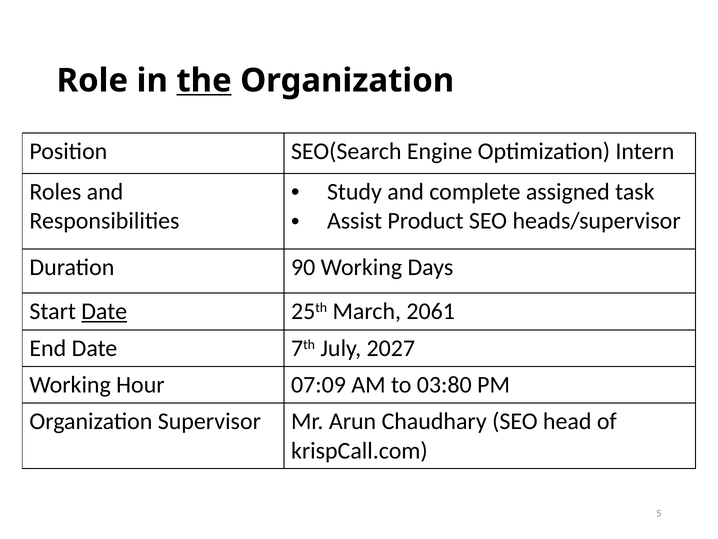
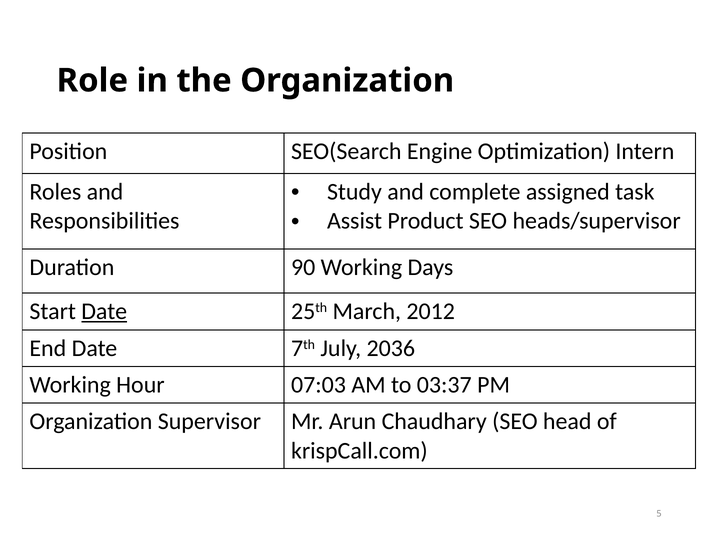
the underline: present -> none (204, 81)
2061: 2061 -> 2012 (431, 311)
2027: 2027 -> 2036 (391, 348)
07:09: 07:09 -> 07:03 (319, 385)
03:80: 03:80 -> 03:37 (444, 385)
